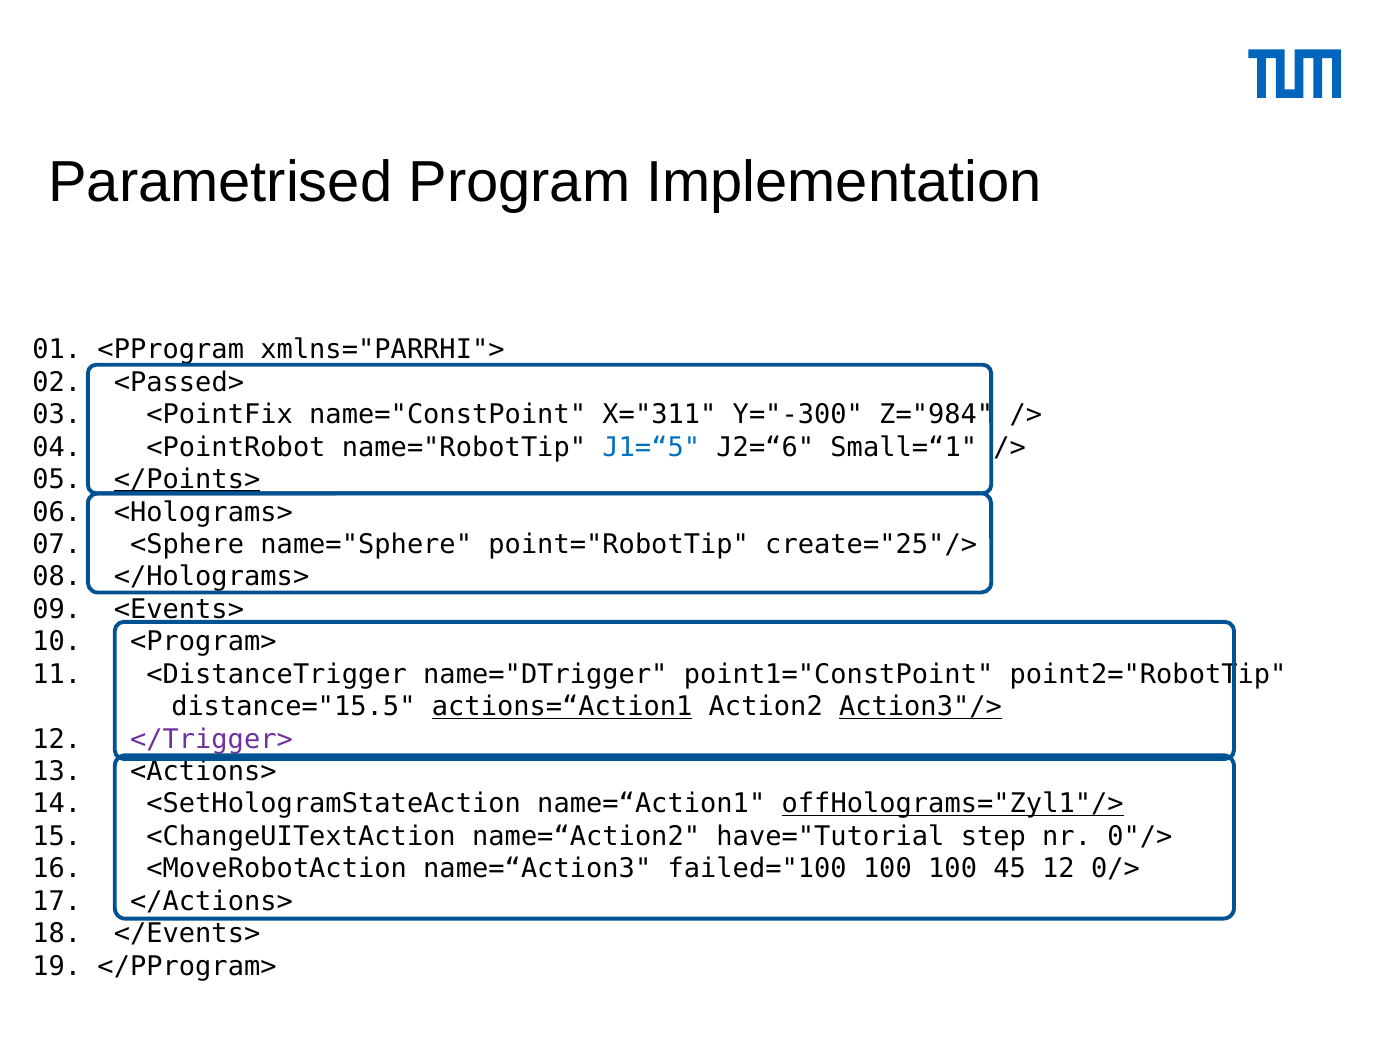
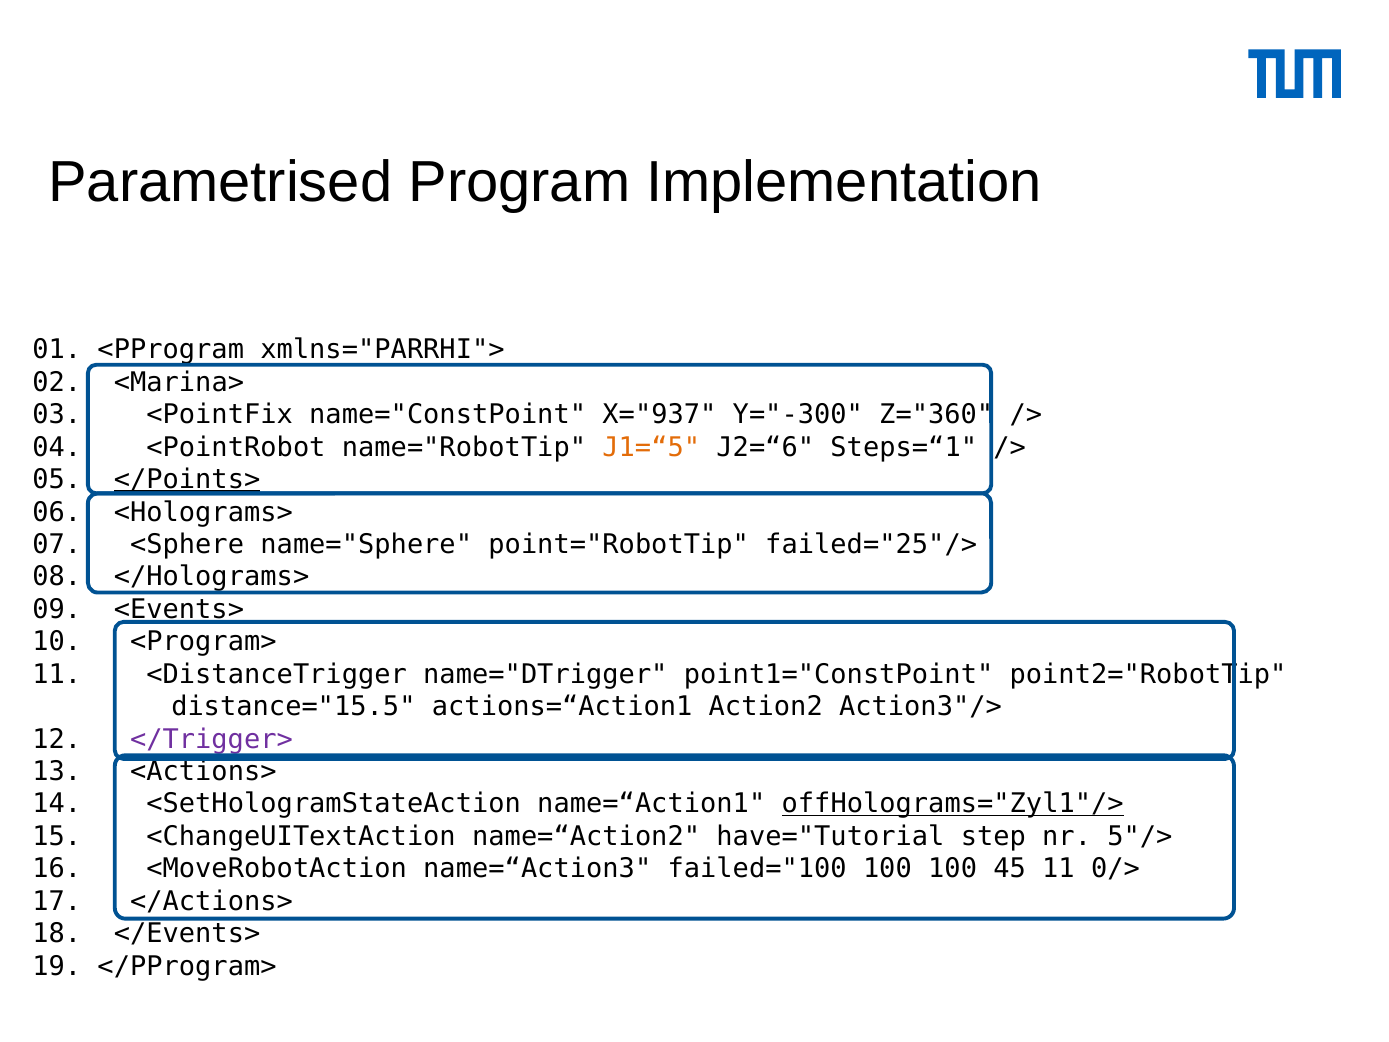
<Passed>: <Passed> -> <Marina> (179, 382)
X="311: X="311 -> X="937 (659, 415)
Z="984: Z="984 -> Z="360 (936, 415)
J1=“5 colour: blue -> orange (651, 447)
Small=“1: Small=“1 -> Steps=“1 (904, 447)
create="25"/>: create="25"/> -> failed="25"/> (871, 544)
actions=“Action1 underline: present -> none (562, 707)
Action3"/> underline: present -> none (920, 707)
0"/>: 0"/> -> 5"/> (1140, 836)
45 12: 12 -> 11 (1058, 869)
